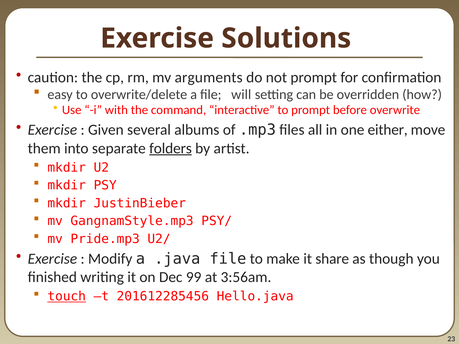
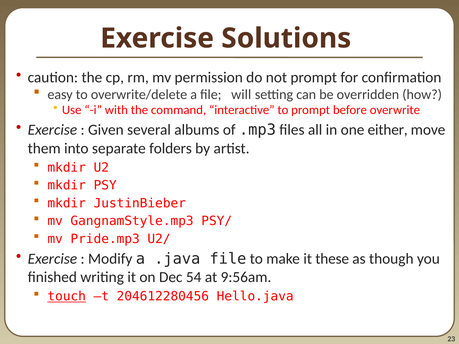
arguments: arguments -> permission (209, 78)
folders underline: present -> none (171, 148)
share: share -> these (332, 259)
99: 99 -> 54 (194, 277)
3:56am: 3:56am -> 9:56am (246, 277)
201612285456: 201612285456 -> 204612280456 (163, 297)
